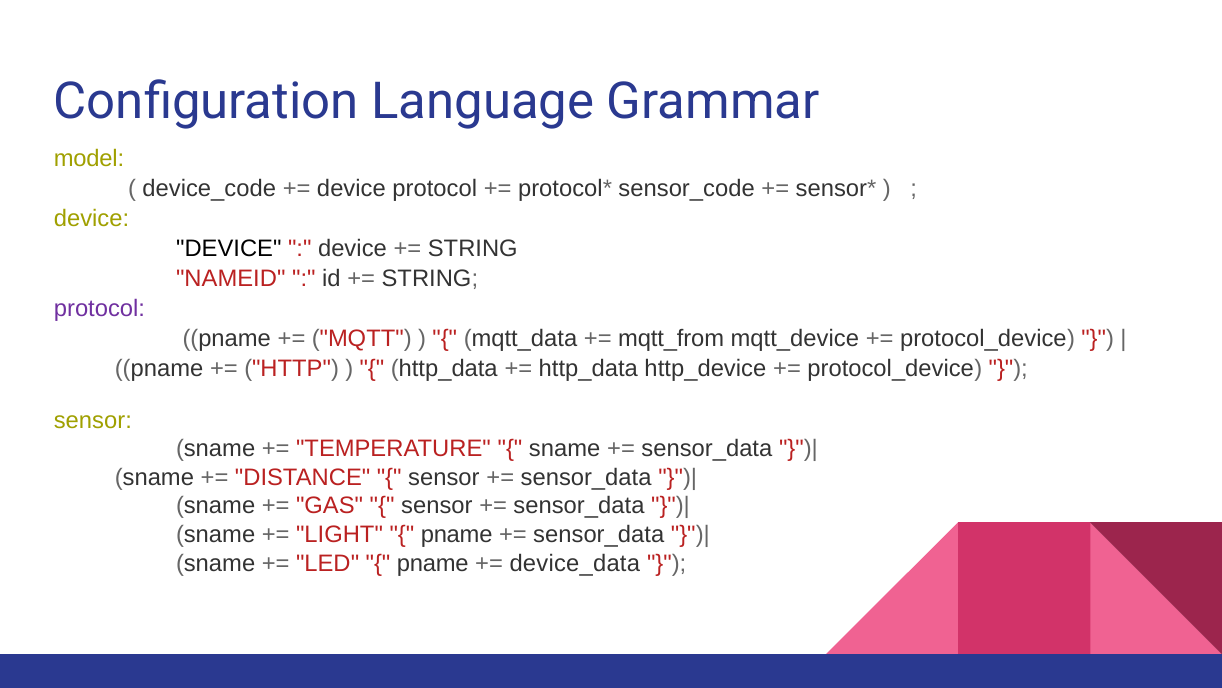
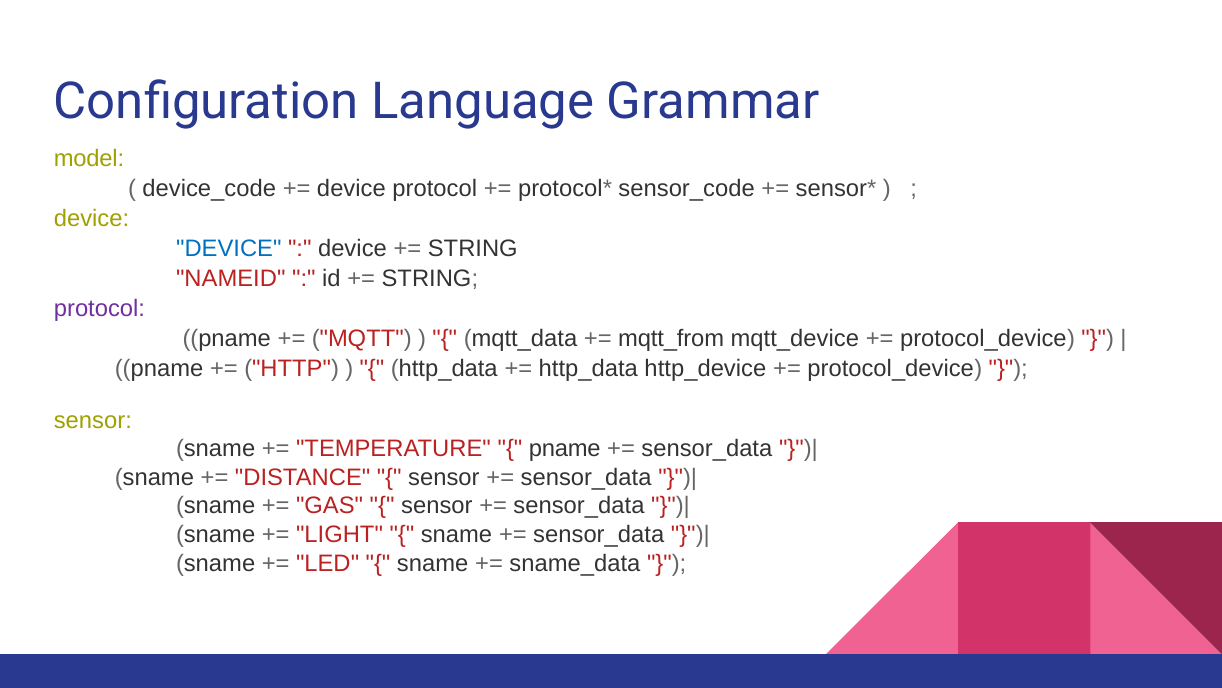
DEVICE colour: black -> blue (229, 249)
sname: sname -> pname (565, 449)
pname: pname -> sname (457, 534)
pname: pname -> sname (433, 563)
device_data: device_data -> sname_data (575, 563)
